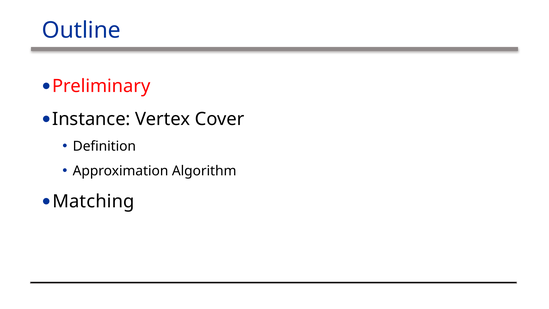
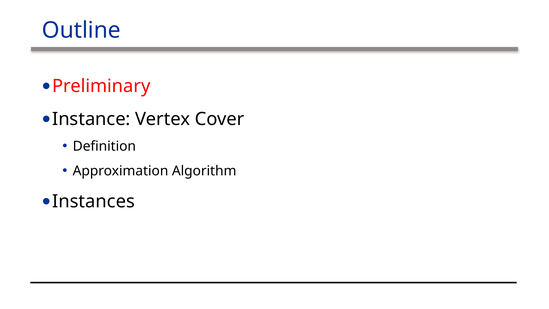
Matching: Matching -> Instances (93, 201)
